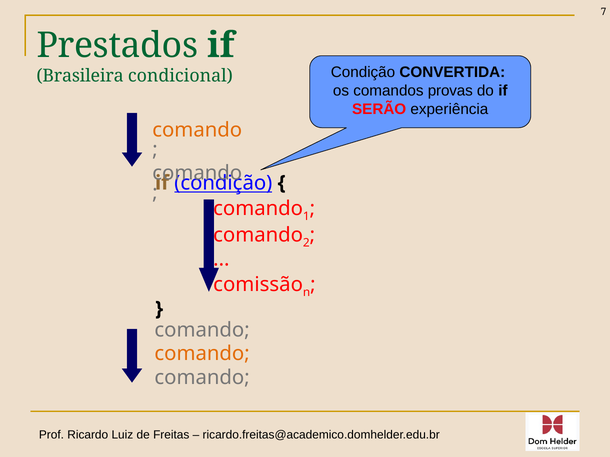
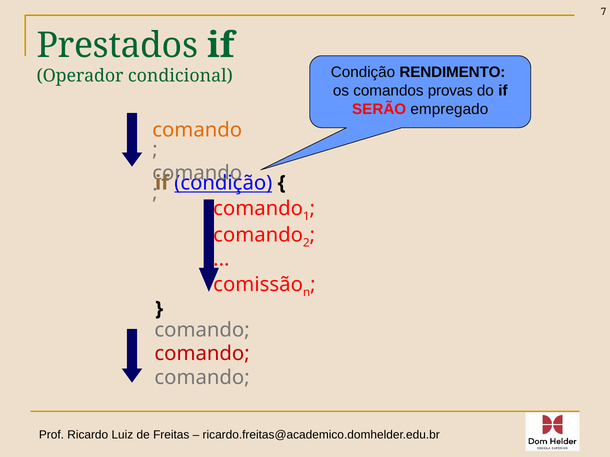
CONVERTIDA: CONVERTIDA -> RENDIMENTO (452, 73)
Brasileira: Brasileira -> Operador (80, 76)
experiência: experiência -> empregado (449, 109)
comando colour: orange -> red (202, 354)
